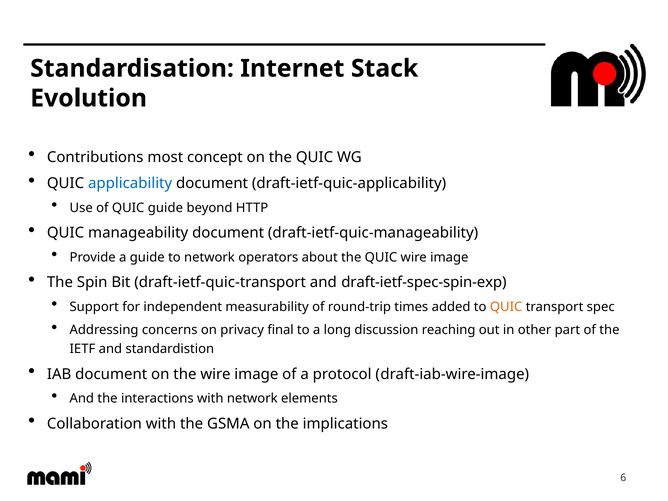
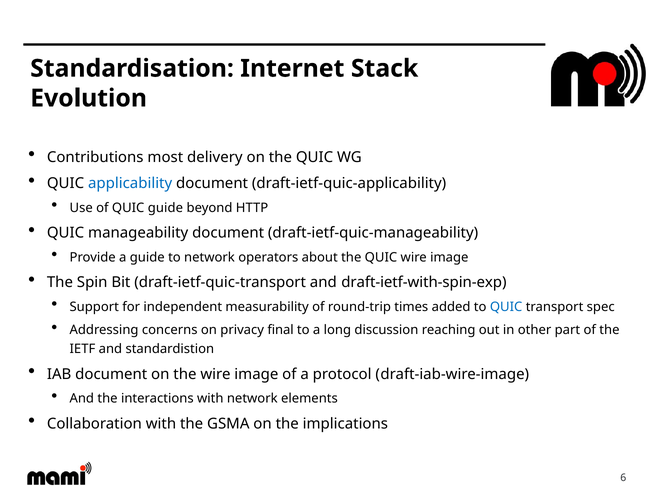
concept: concept -> delivery (215, 157)
draft-ietf-spec-spin-exp: draft-ietf-spec-spin-exp -> draft-ietf-with-spin-exp (424, 282)
QUIC colour: orange -> blue (506, 307)
